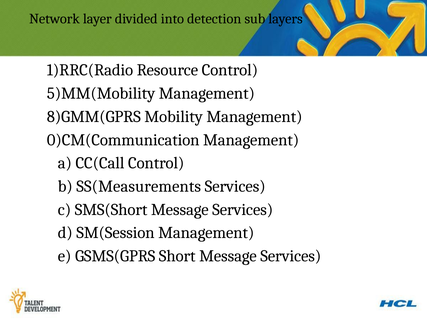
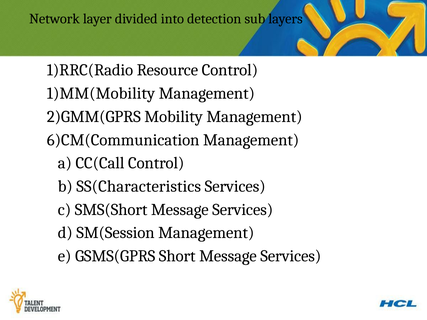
5)MM(Mobility: 5)MM(Mobility -> 1)MM(Mobility (101, 93)
8)GMM(GPRS: 8)GMM(GPRS -> 2)GMM(GPRS (94, 117)
0)CM(Communication: 0)CM(Communication -> 6)CM(Communication (123, 140)
SS(Measurements: SS(Measurements -> SS(Characteristics (139, 187)
